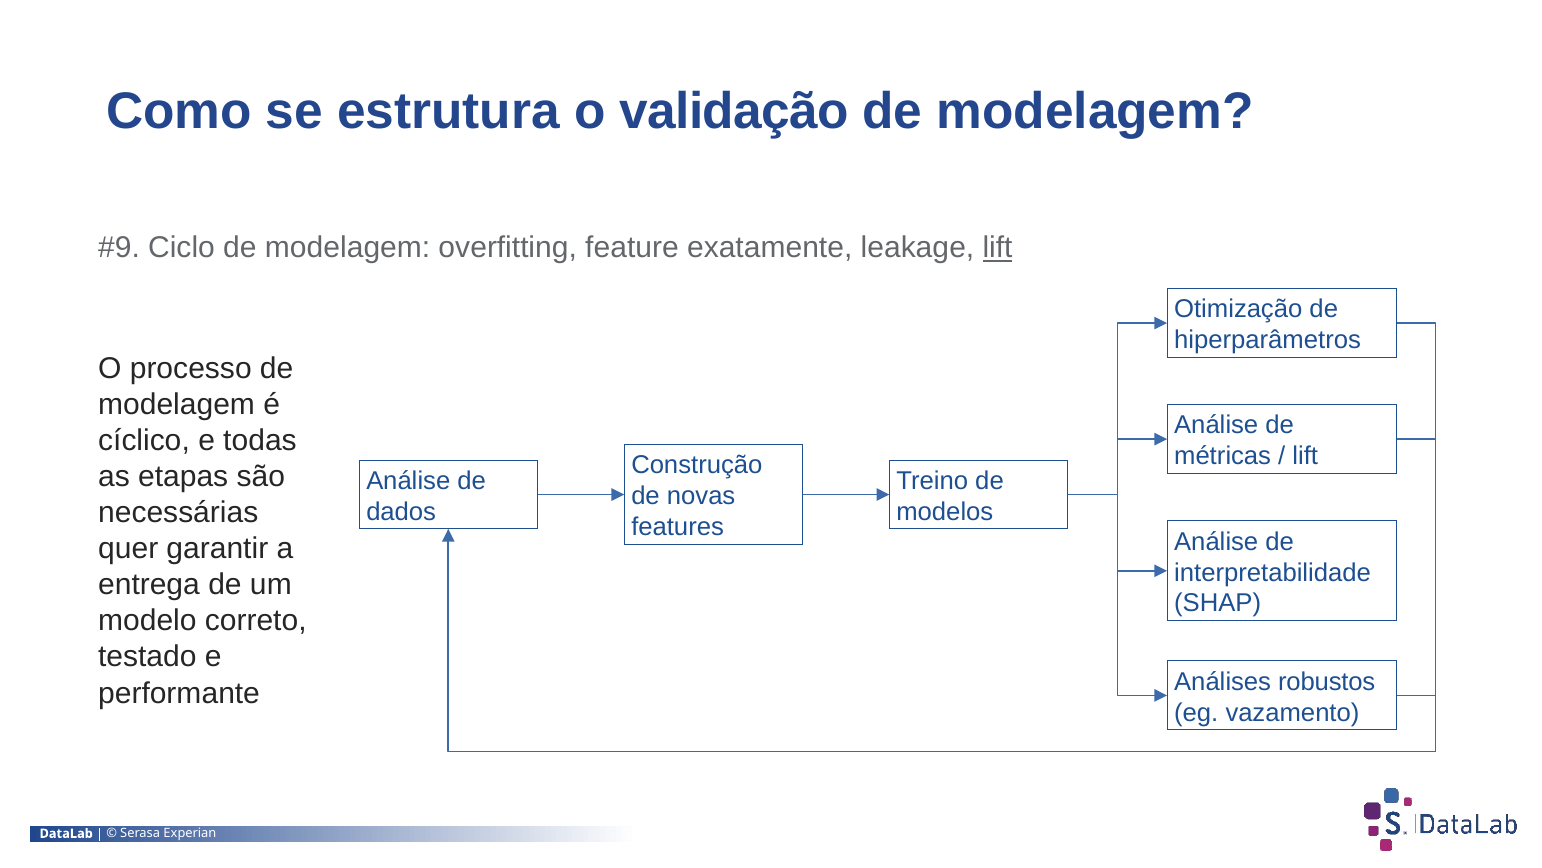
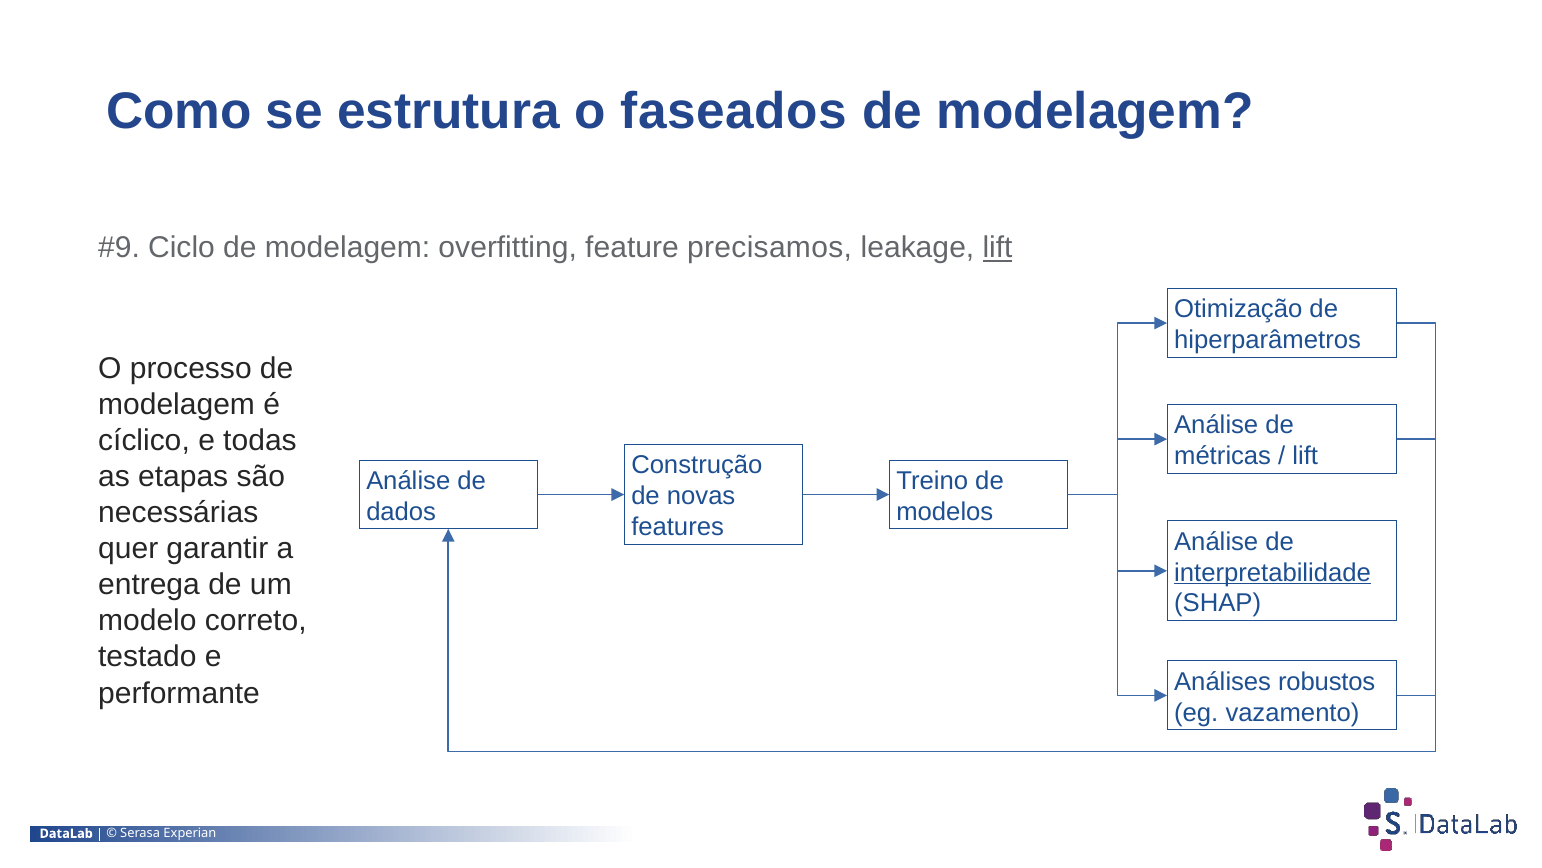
validação: validação -> faseados (734, 111)
exatamente: exatamente -> precisamos (770, 248)
interpretabilidade underline: none -> present (1273, 572)
